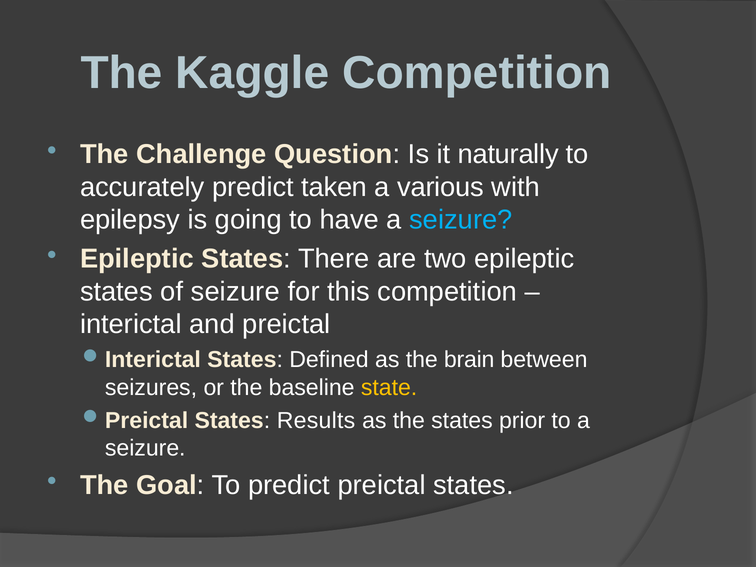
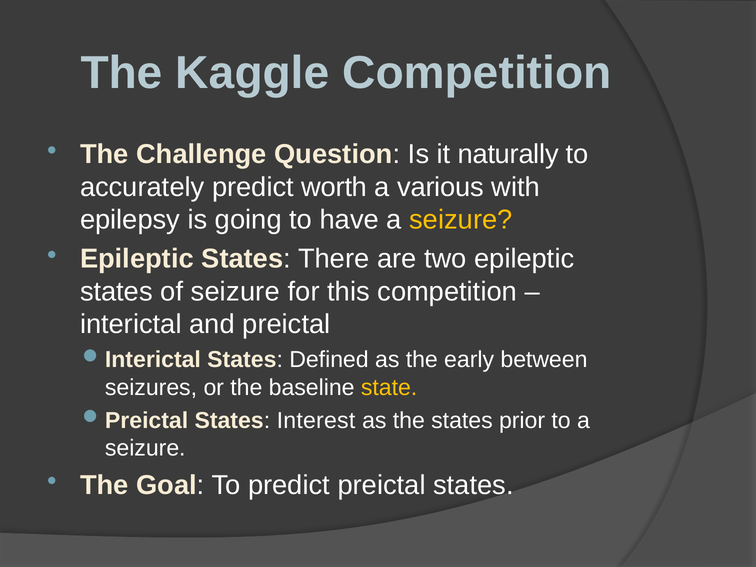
taken: taken -> worth (334, 187)
seizure colour: light blue -> yellow (461, 220)
brain: brain -> early (469, 360)
Results: Results -> Interest (316, 421)
